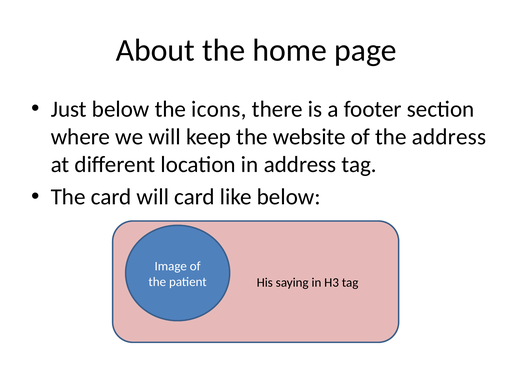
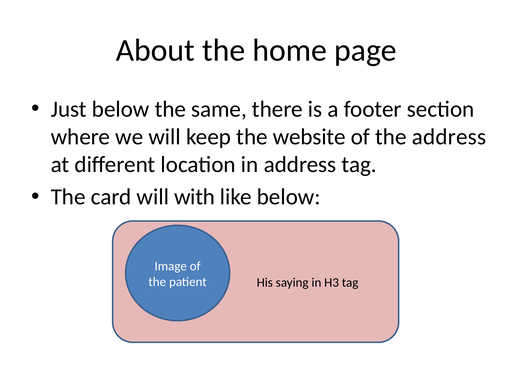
icons: icons -> same (219, 109)
will card: card -> with (195, 197)
